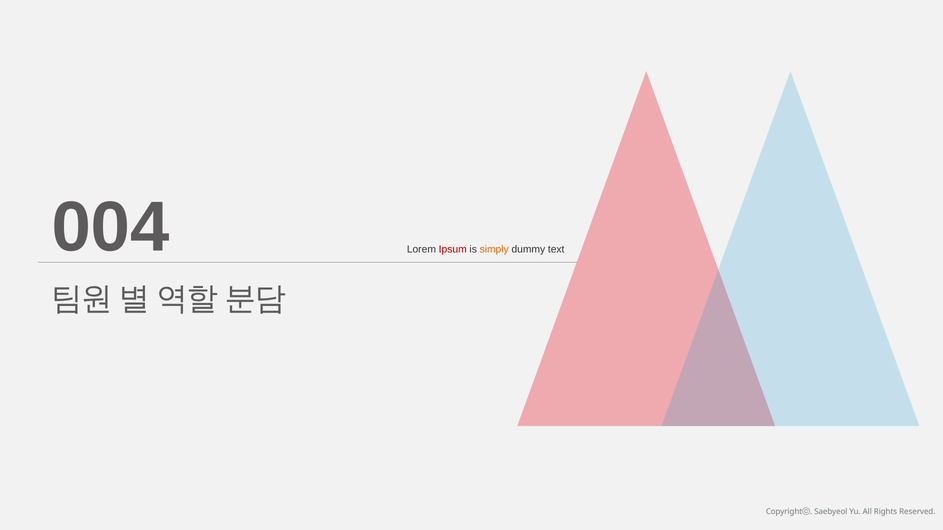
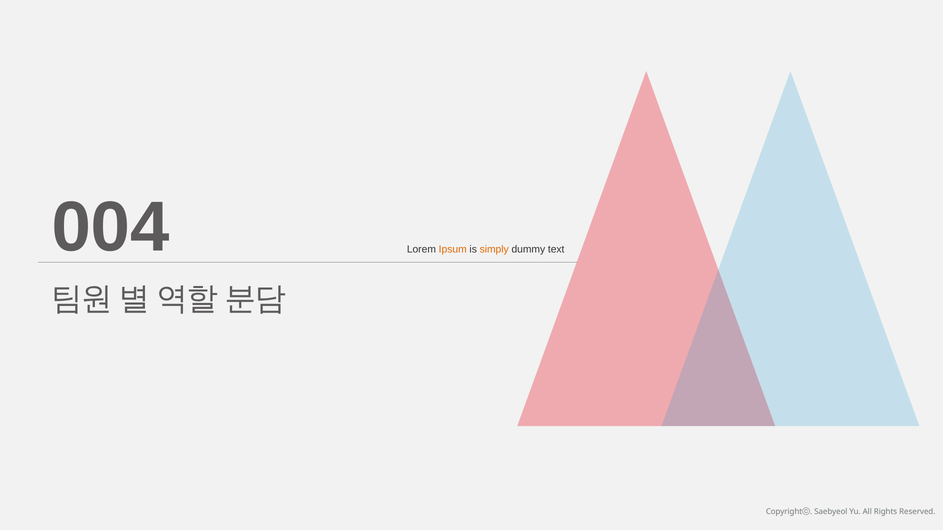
Ipsum colour: red -> orange (453, 249)
